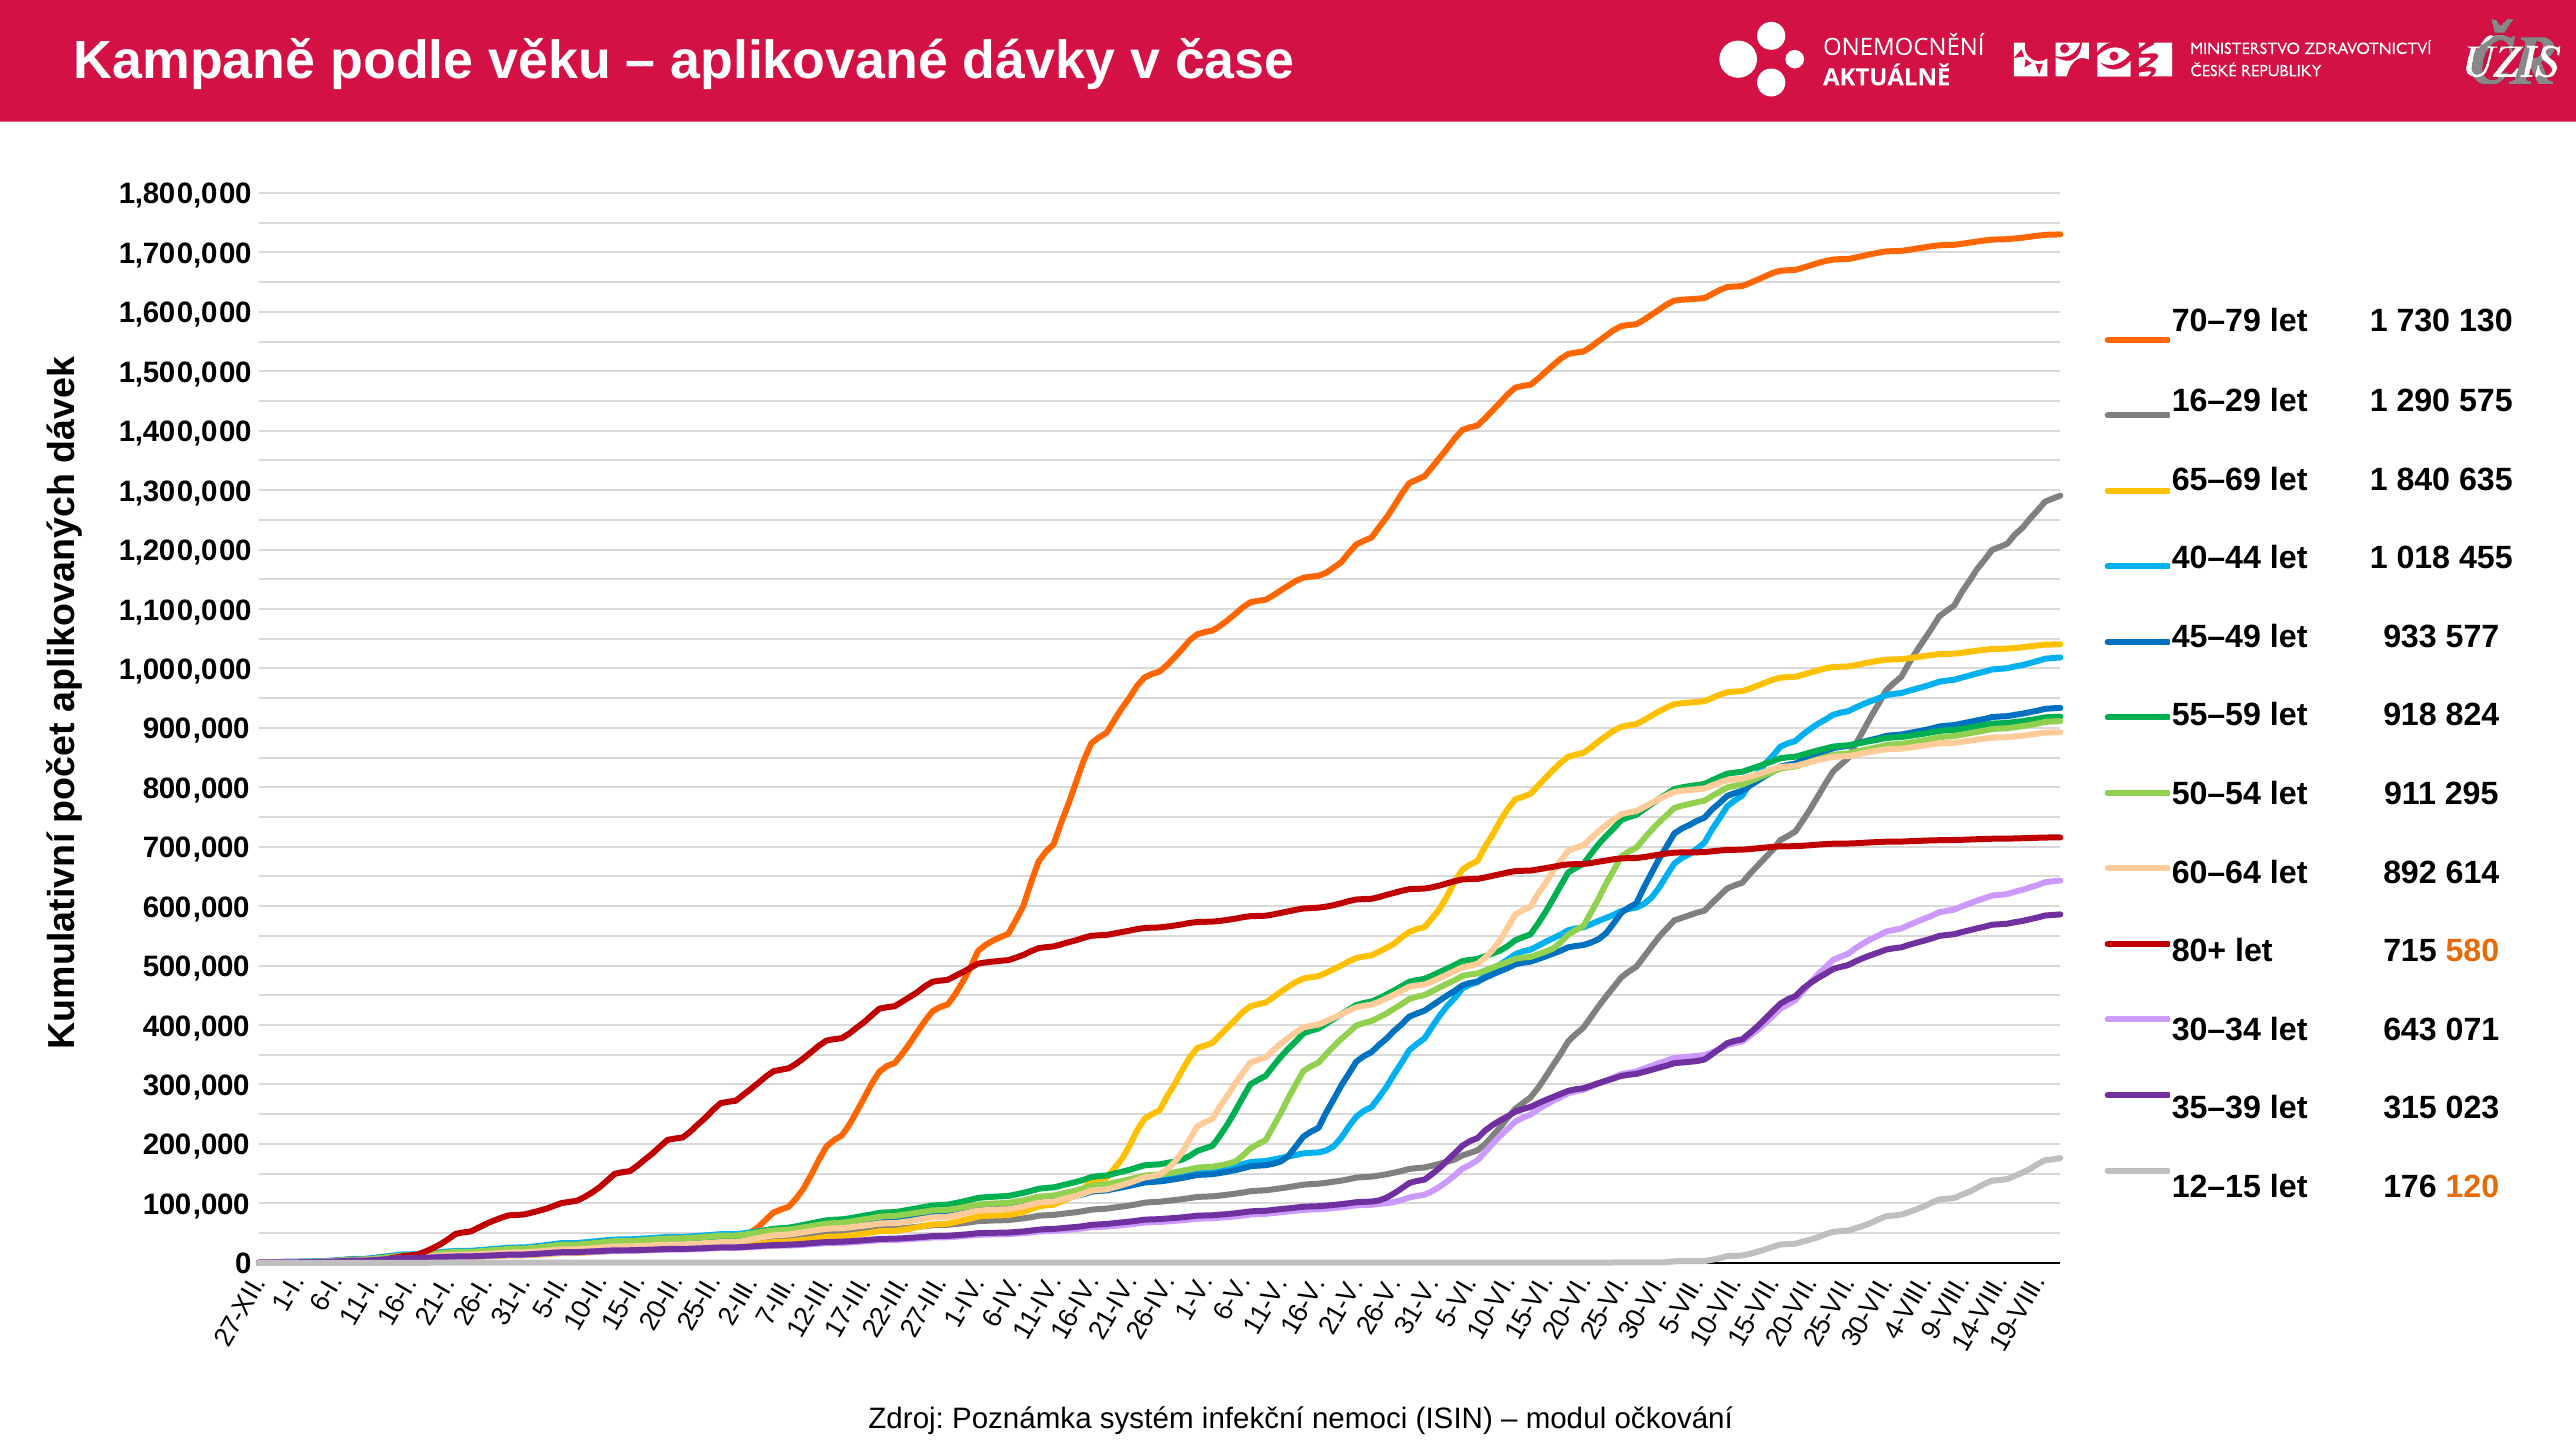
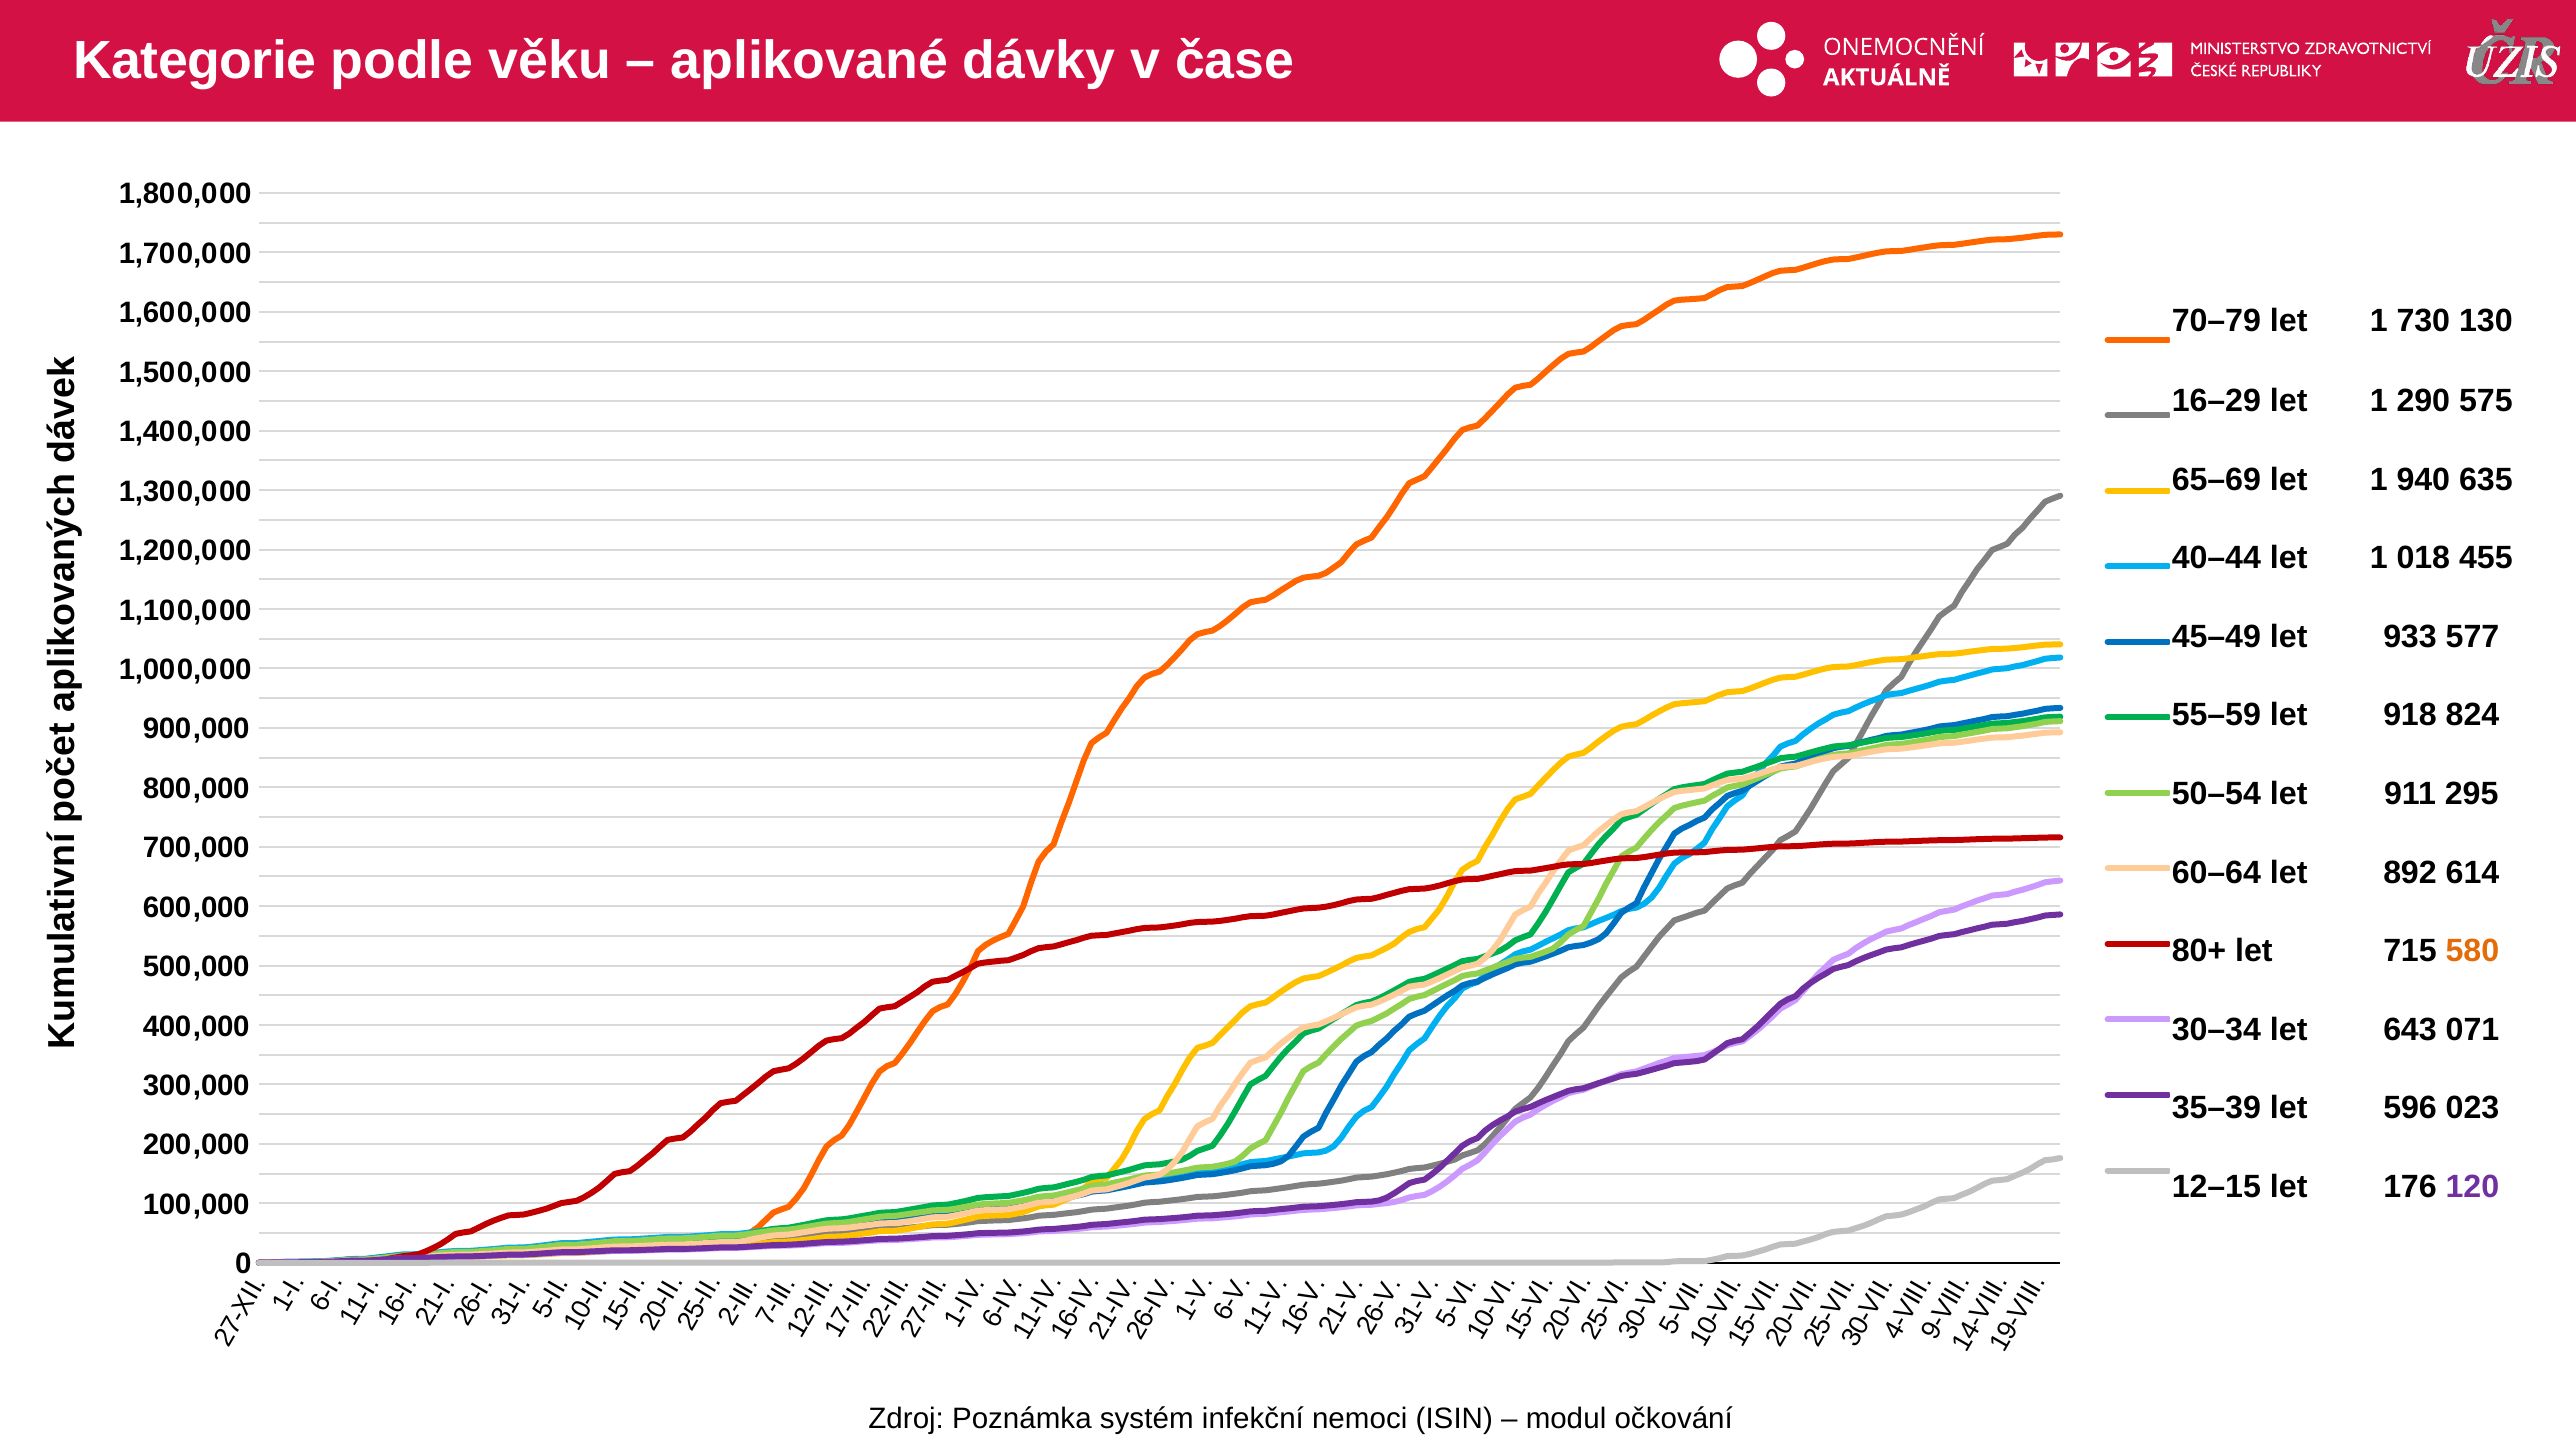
Kampaně: Kampaně -> Kategorie (195, 60)
840: 840 -> 940 (2423, 480)
315: 315 -> 596 (2410, 1108)
120 colour: orange -> purple (2472, 1187)
